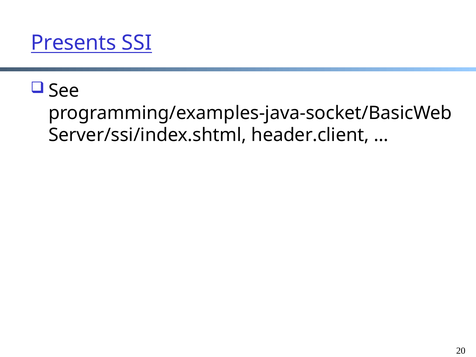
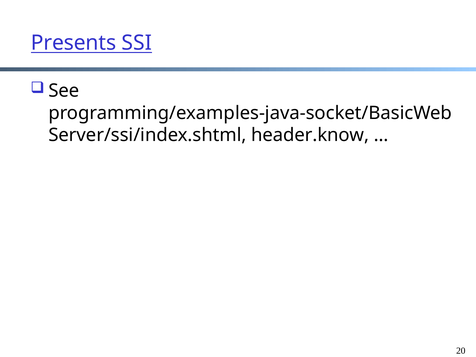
header.client: header.client -> header.know (310, 135)
